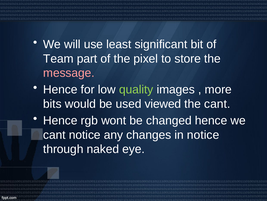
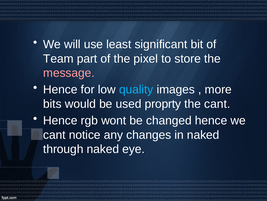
quality colour: light green -> light blue (136, 89)
viewed: viewed -> proprty (163, 104)
in notice: notice -> naked (203, 134)
